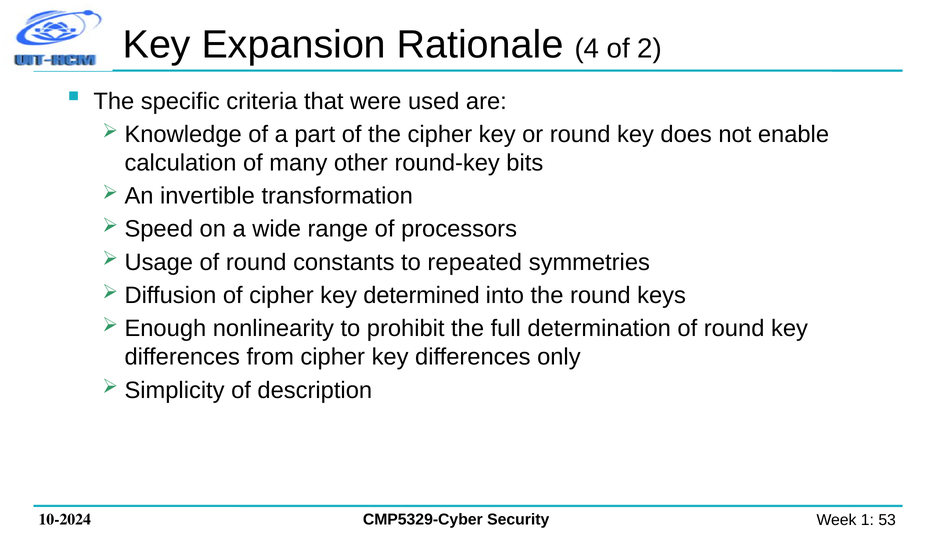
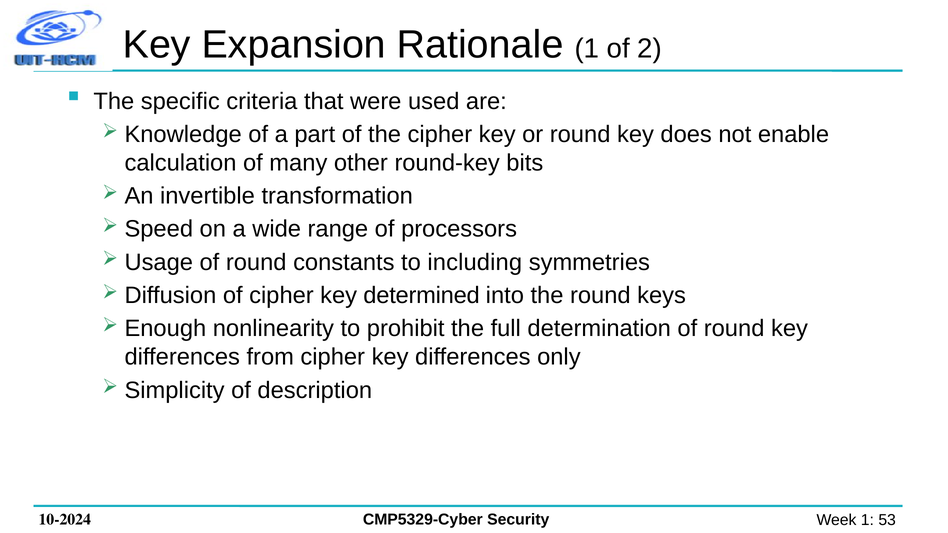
Rationale 4: 4 -> 1 (587, 48)
repeated: repeated -> including (475, 262)
